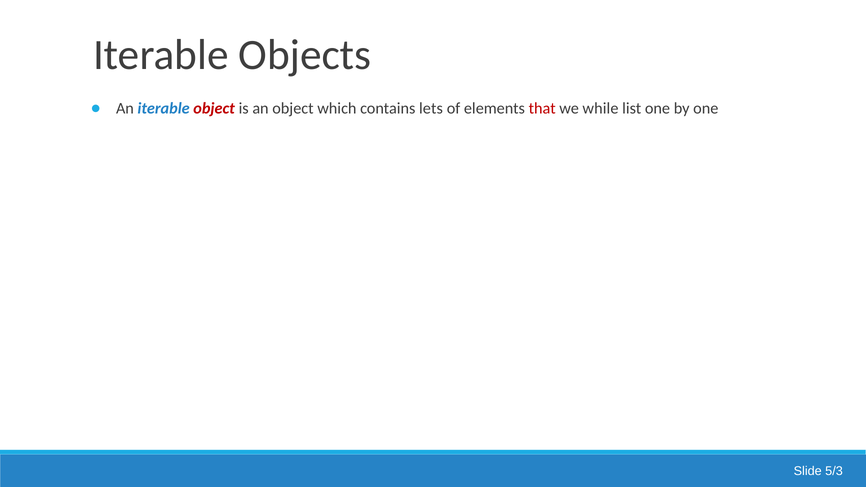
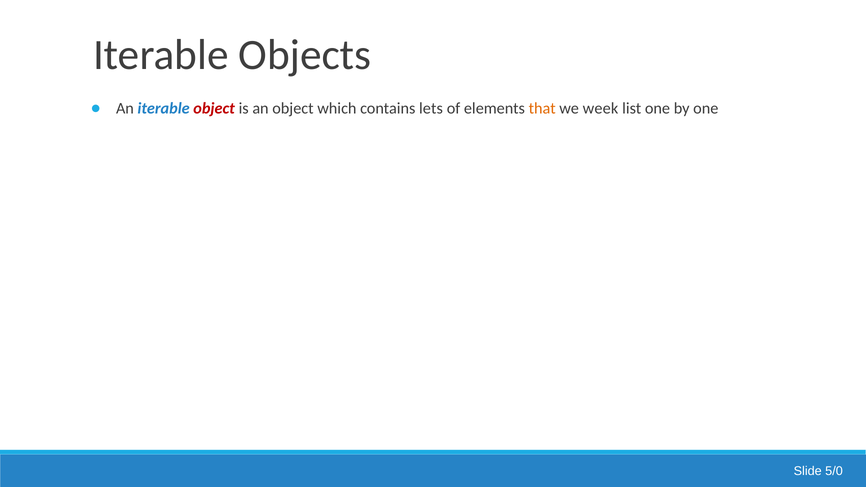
that colour: red -> orange (542, 109)
while: while -> week (600, 109)
5/3: 5/3 -> 5/0 (834, 471)
